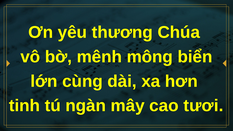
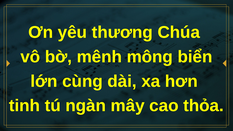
tươi: tươi -> thỏa (204, 106)
